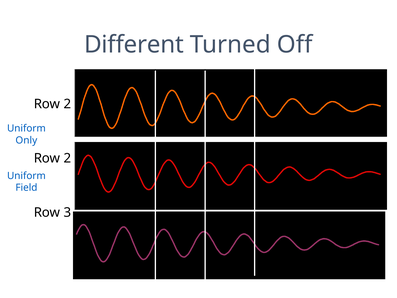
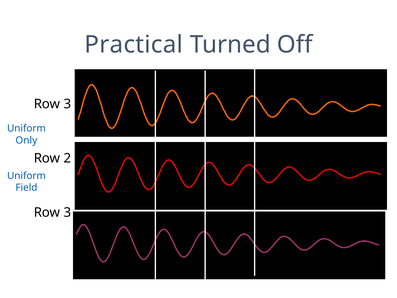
Different: Different -> Practical (134, 45)
2: 2 -> 3 (67, 104)
